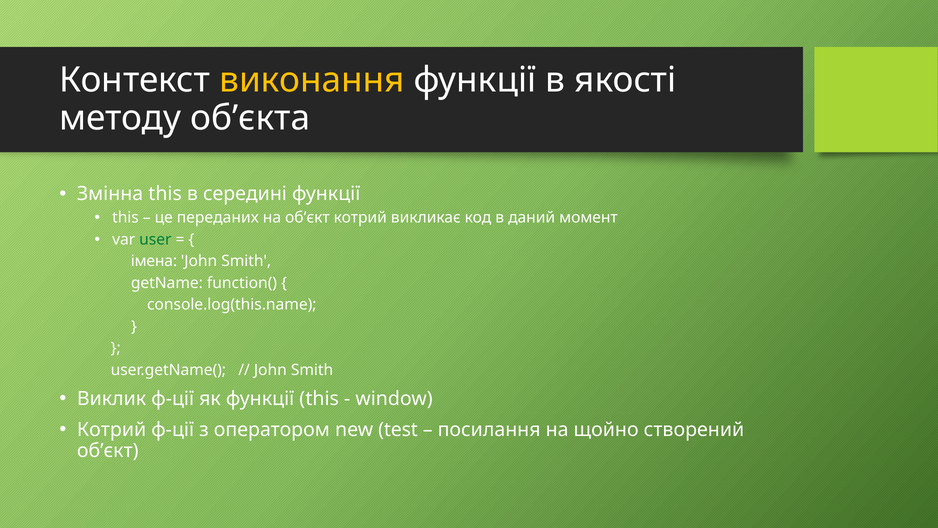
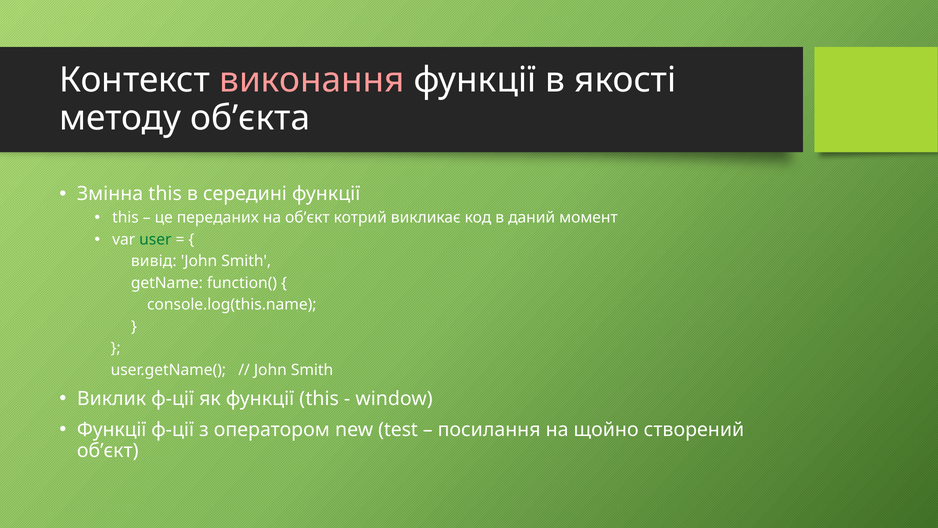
виконання colour: yellow -> pink (312, 80)
імена: імена -> вивід (154, 261)
Котрий: Котрий -> Функції (112, 429)
